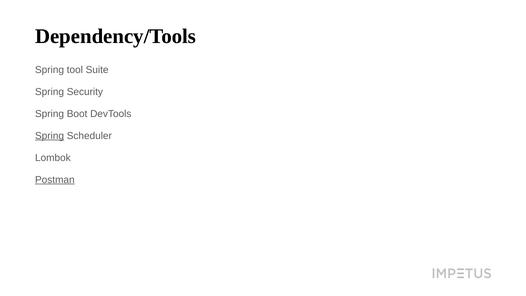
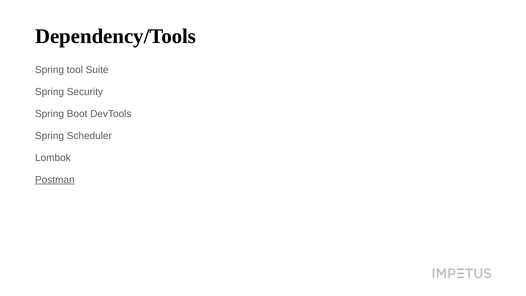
Spring underline: present -> none (50, 136)
